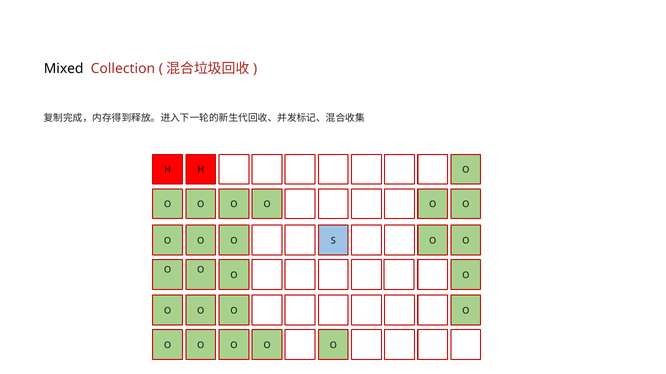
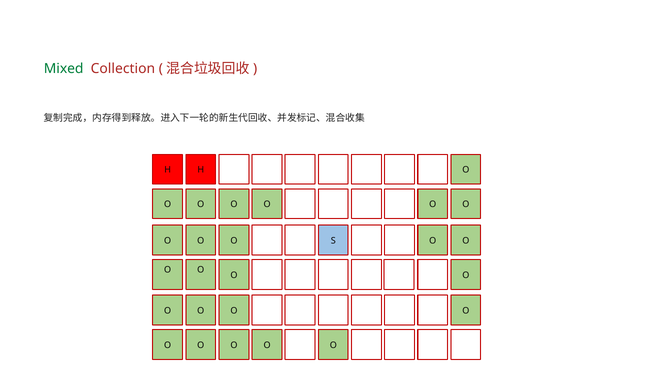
Mixed colour: black -> green (64, 69)
